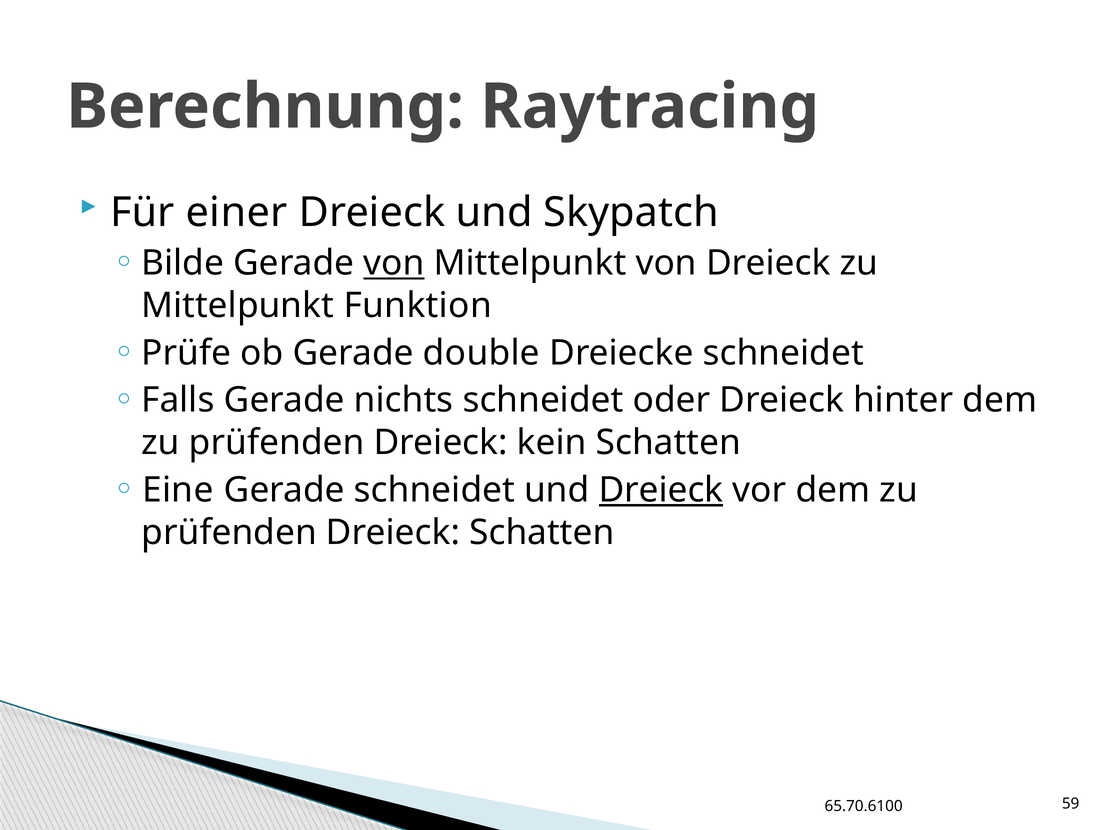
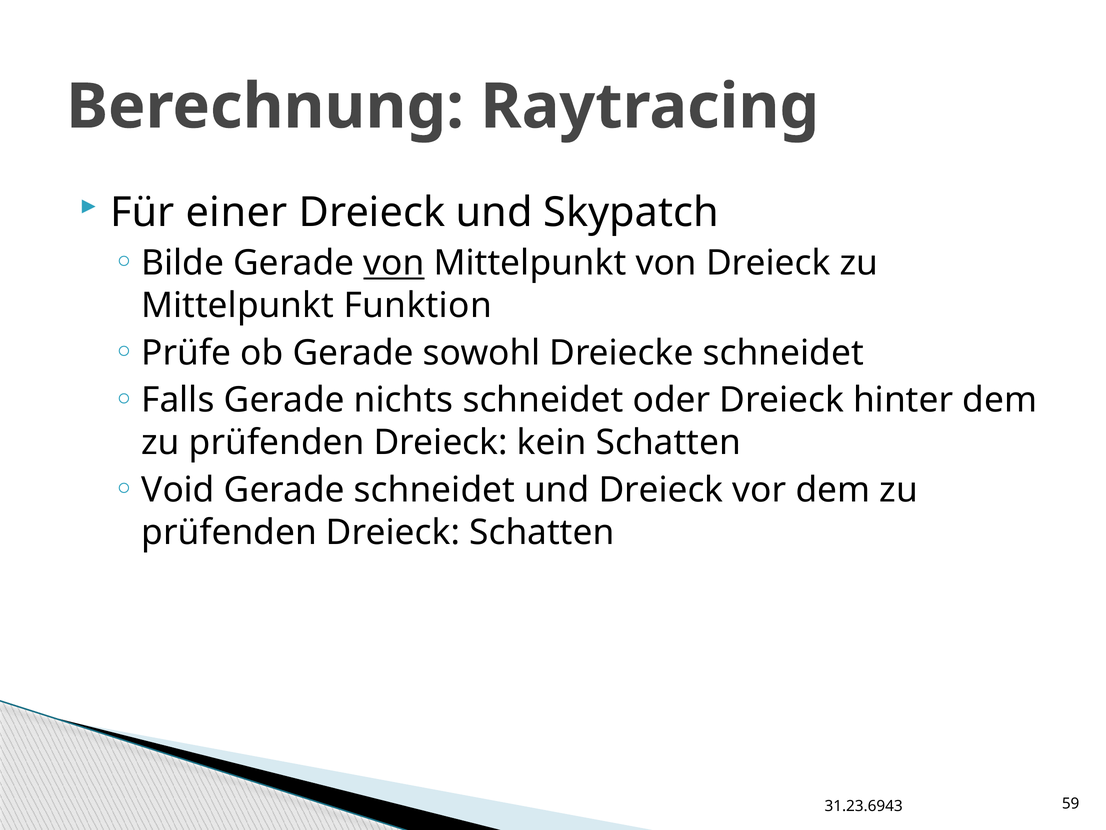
double: double -> sowohl (482, 353)
Eine: Eine -> Void (178, 490)
Dreieck underline: present -> none (661, 490)
65.70.6100: 65.70.6100 -> 31.23.6943 (864, 806)
